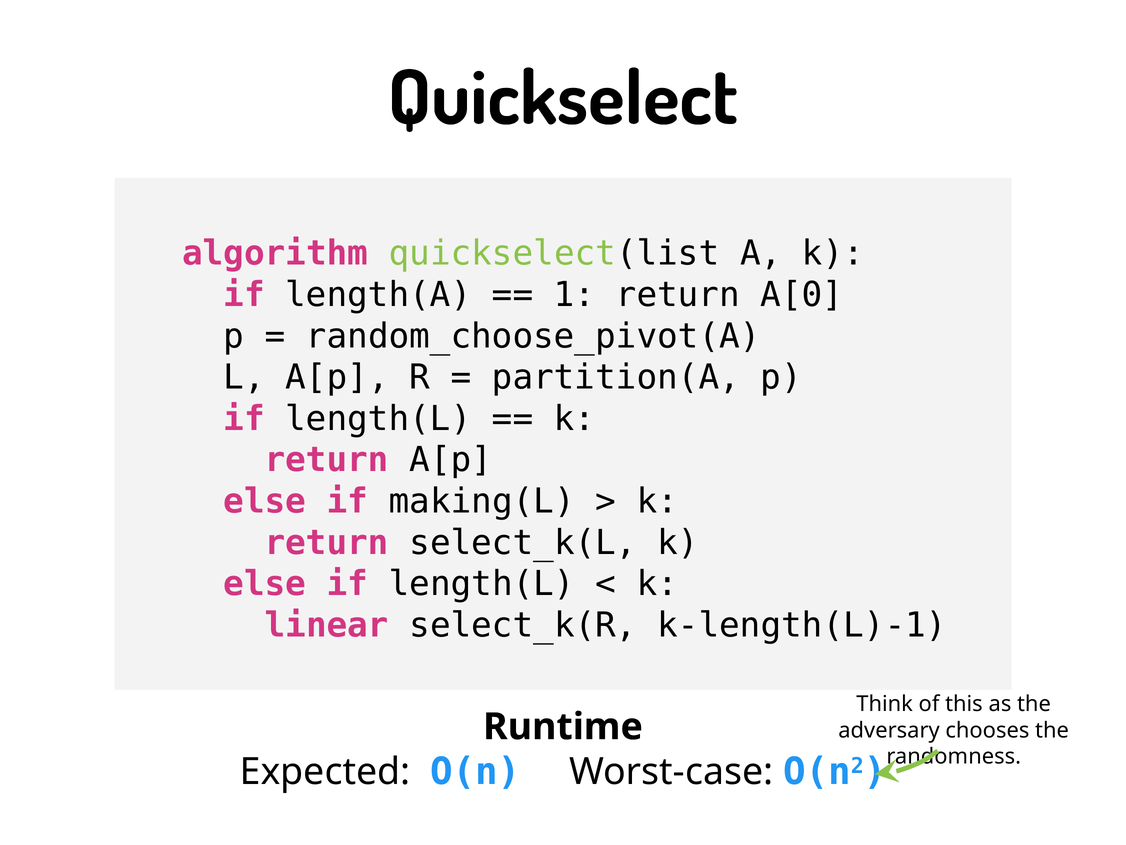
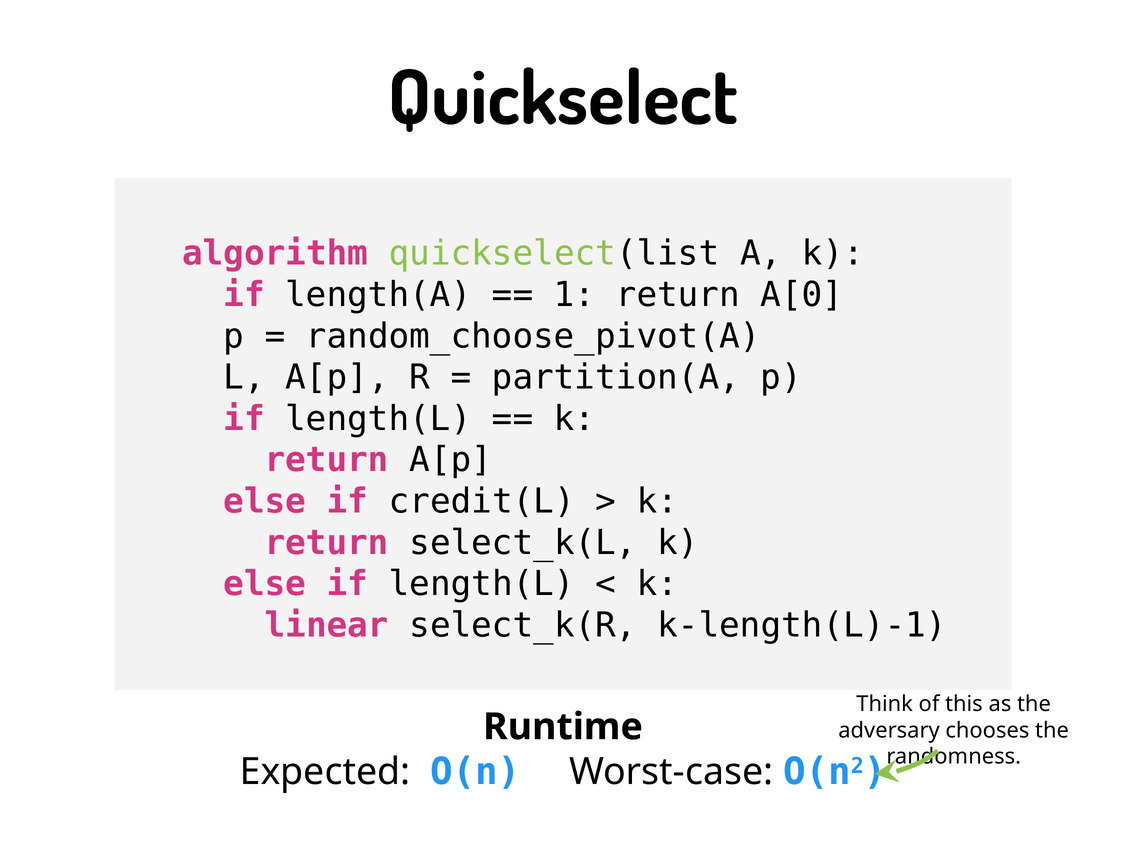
making(L: making(L -> credit(L (482, 501)
